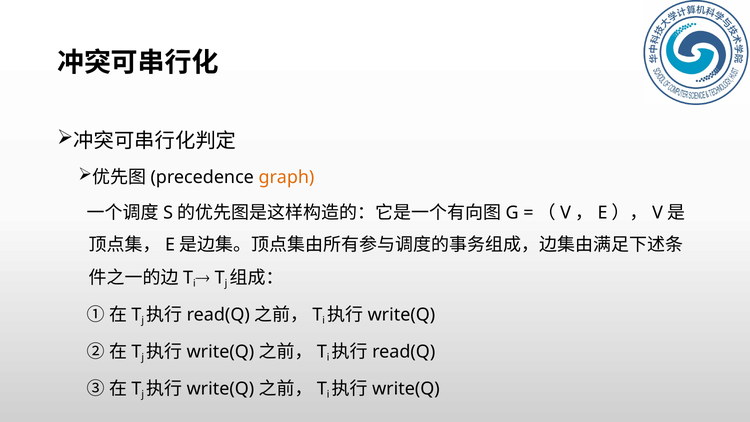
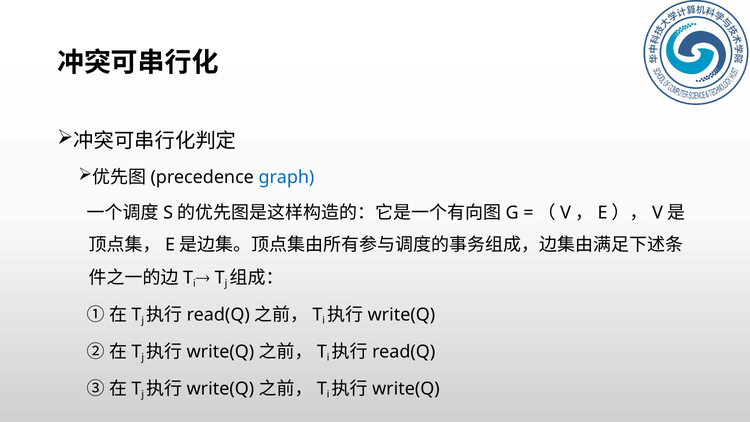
graph colour: orange -> blue (286, 177)
